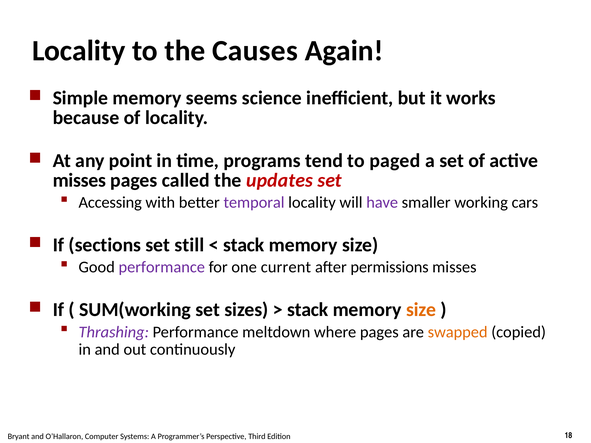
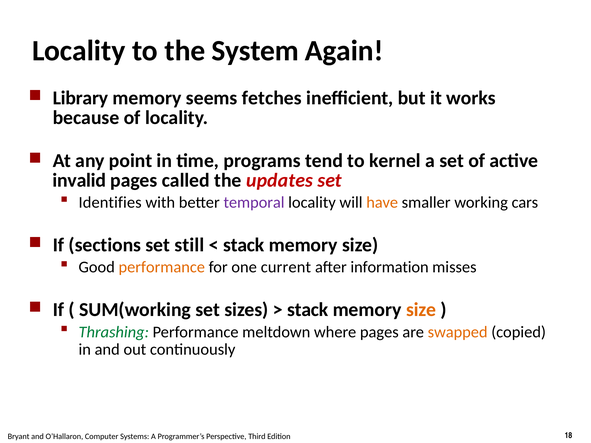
Causes: Causes -> System (255, 51)
Simple: Simple -> Library (80, 98)
science: science -> fetches (272, 98)
paged: paged -> kernel (395, 161)
misses: misses -> invalid (79, 180)
Accessing: Accessing -> Identifies (110, 203)
have colour: purple -> orange (382, 203)
performance colour: purple -> orange (162, 267)
permissions: permissions -> information (390, 267)
Thrashing colour: purple -> green (114, 332)
